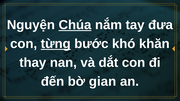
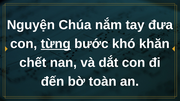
Chúa underline: present -> none (75, 25)
thay: thay -> chết (33, 63)
gian: gian -> toàn (103, 82)
